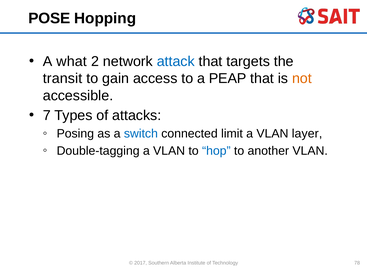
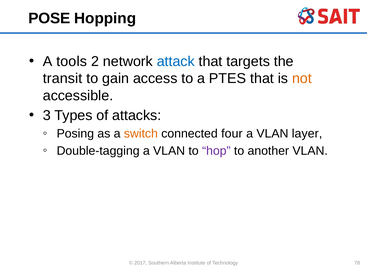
what: what -> tools (72, 61)
PEAP: PEAP -> PTES (228, 79)
7: 7 -> 3 (47, 116)
switch colour: blue -> orange (141, 134)
limit: limit -> four (232, 134)
hop colour: blue -> purple (216, 151)
